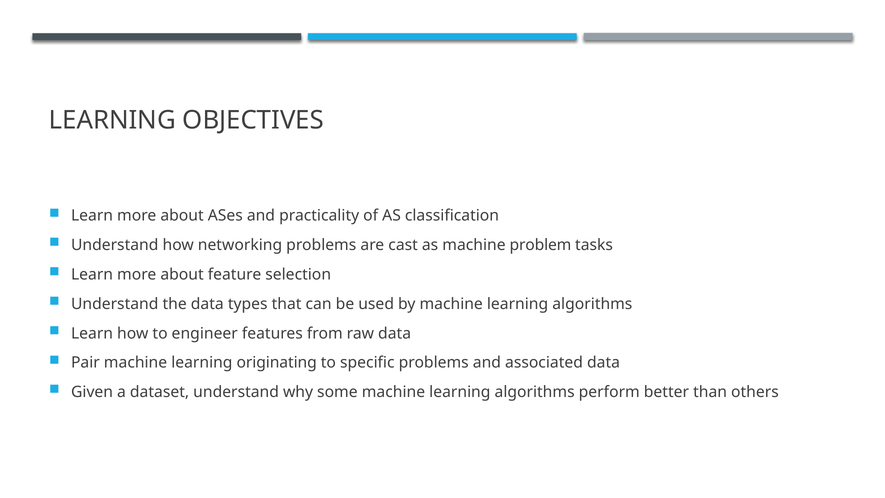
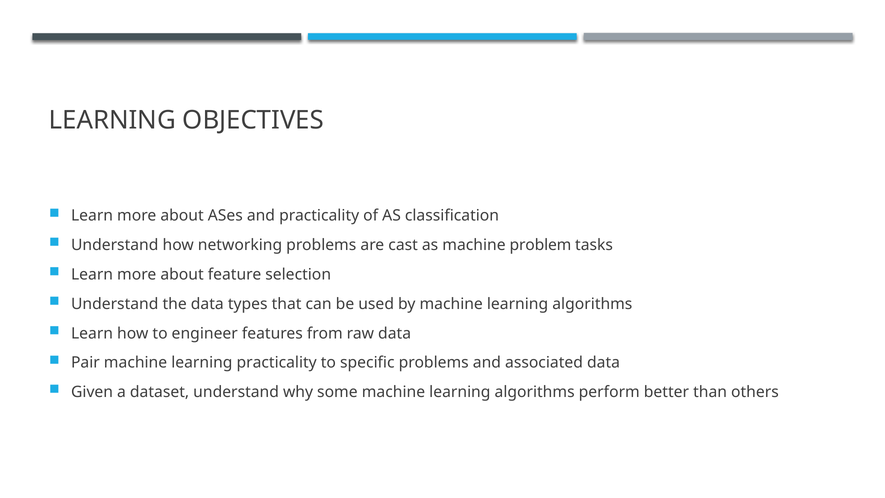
learning originating: originating -> practicality (277, 363)
